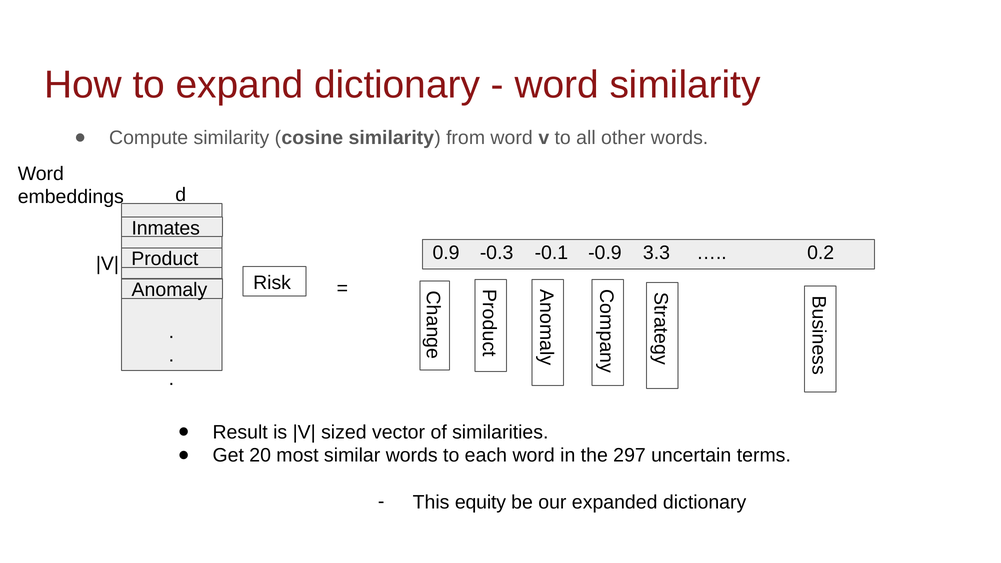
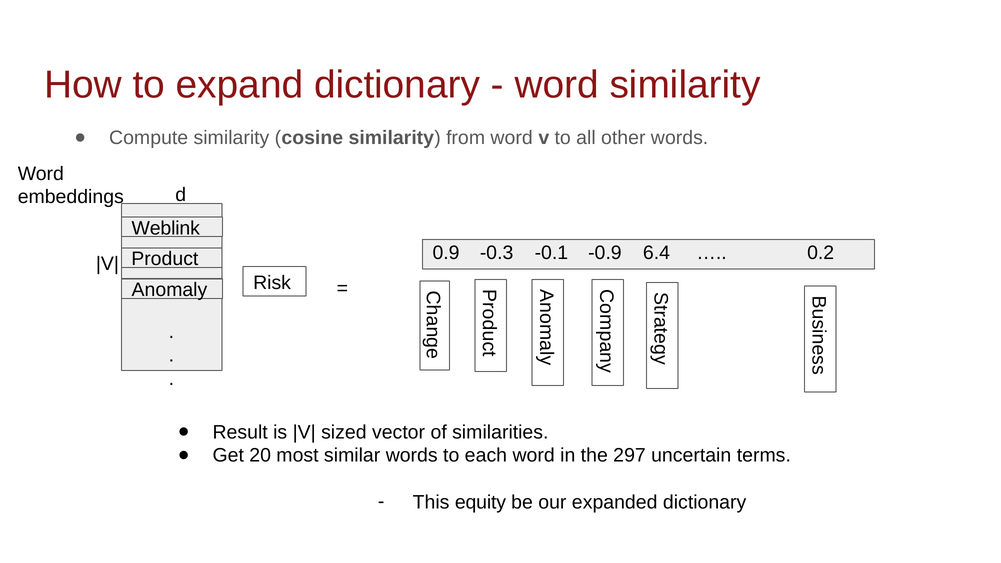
Inmates: Inmates -> Weblink (166, 228)
3.3: 3.3 -> 6.4 (656, 253)
